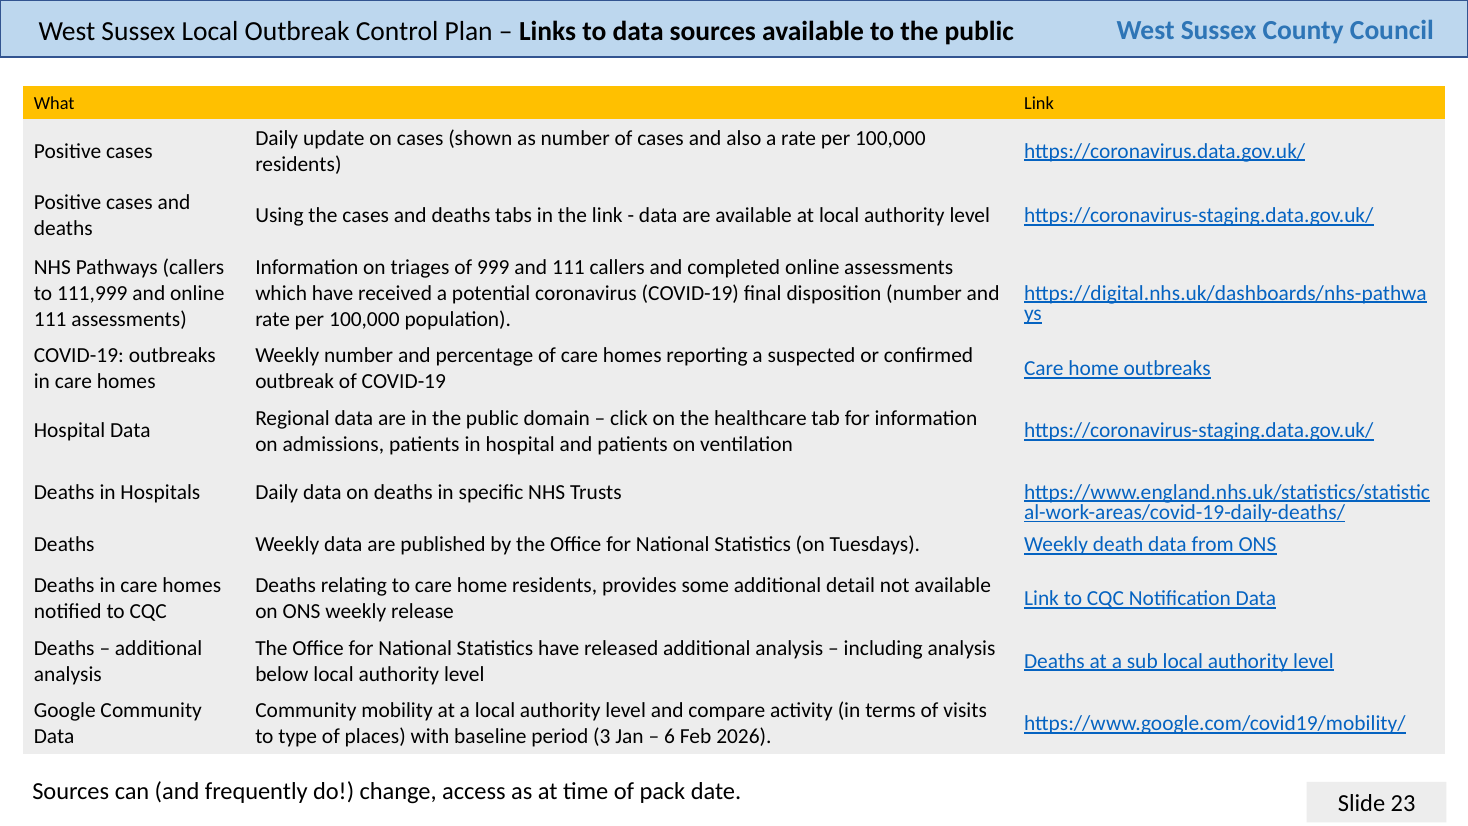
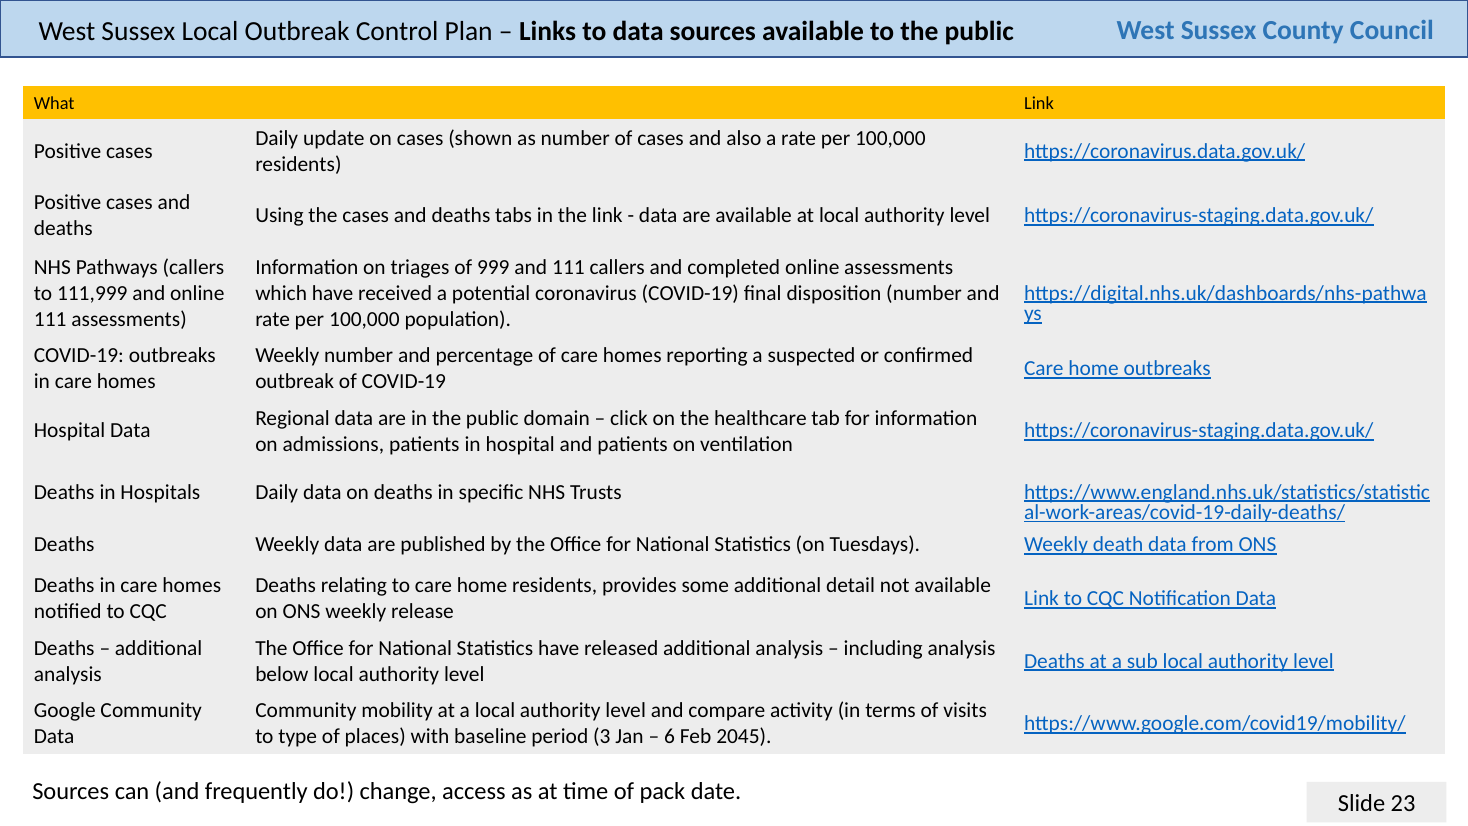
2026: 2026 -> 2045 (744, 737)
